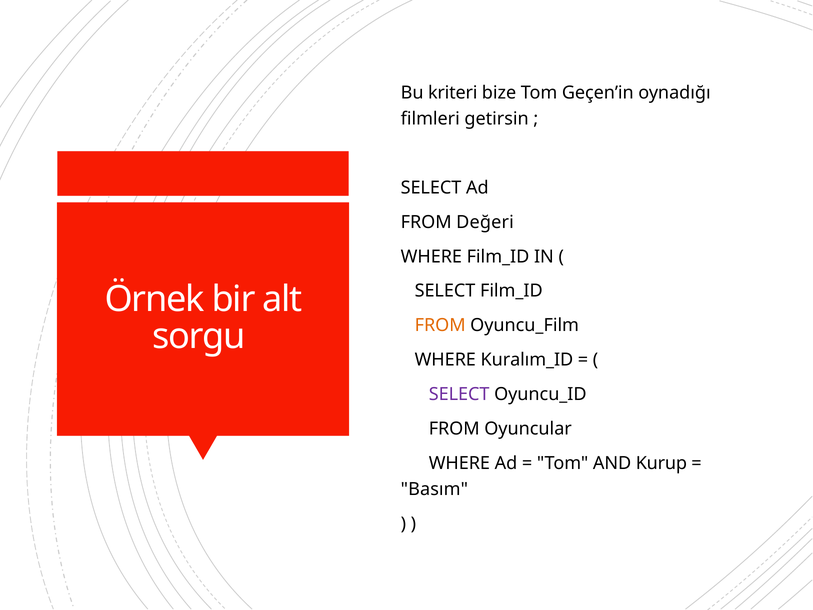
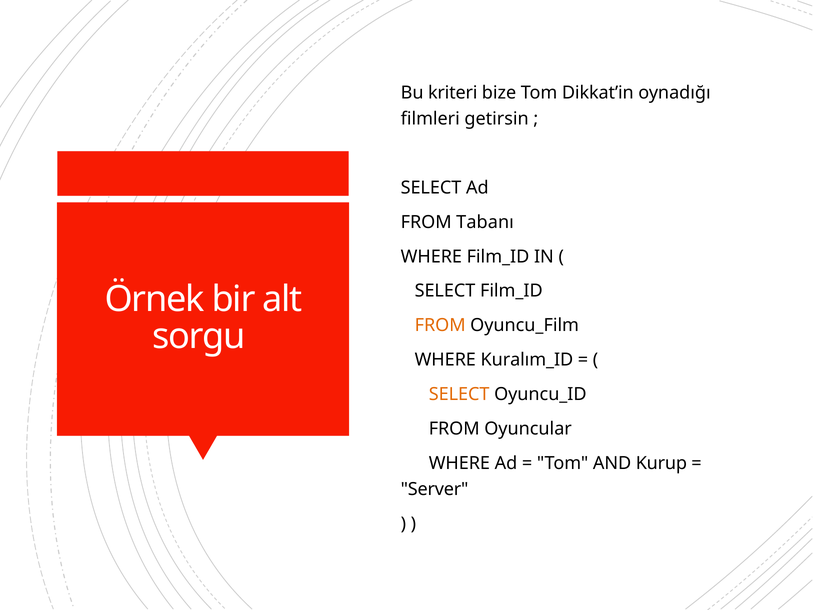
Geçen’in: Geçen’in -> Dikkat’in (598, 93)
Değeri: Değeri -> Tabanı (485, 222)
SELECT colour: purple -> orange (459, 394)
Basım: Basım -> Server (435, 489)
